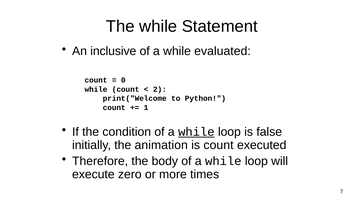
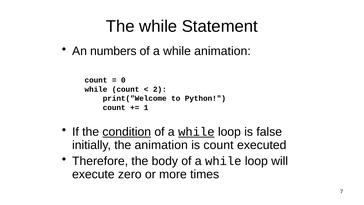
inclusive: inclusive -> numbers (113, 51)
while evaluated: evaluated -> animation (222, 51)
condition underline: none -> present (127, 132)
